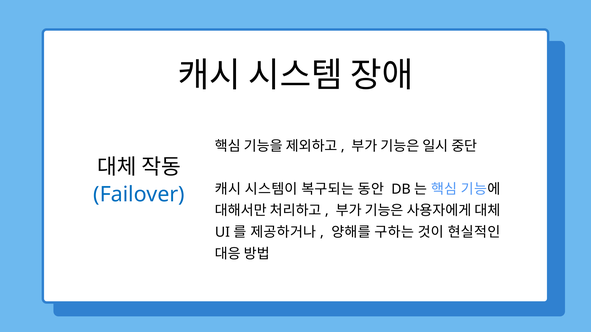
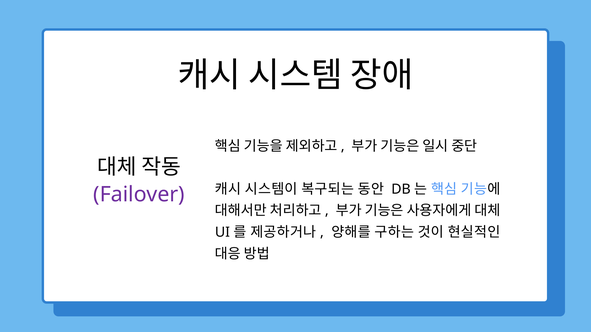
Failover colour: blue -> purple (139, 195)
